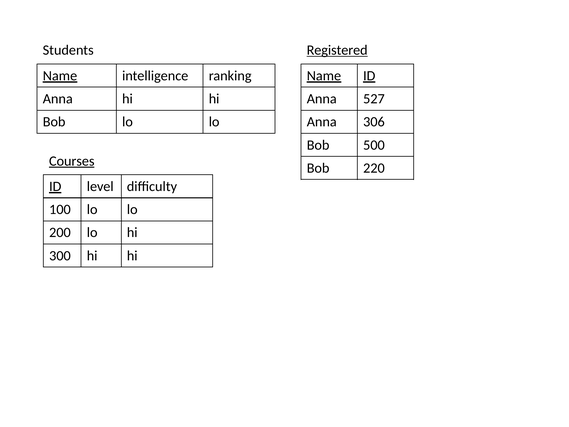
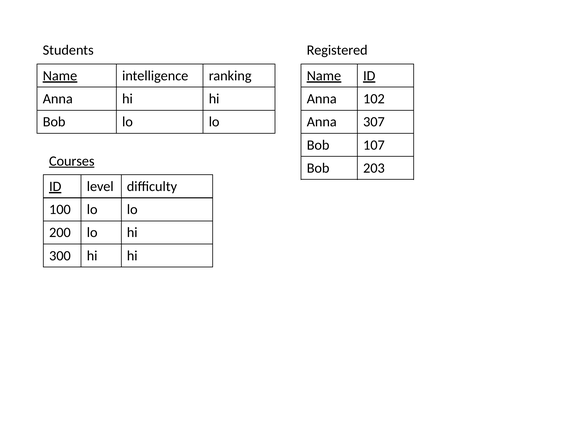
Registered underline: present -> none (337, 50)
527: 527 -> 102 (374, 99)
306: 306 -> 307 (374, 122)
500: 500 -> 107 (374, 145)
220: 220 -> 203 (374, 168)
